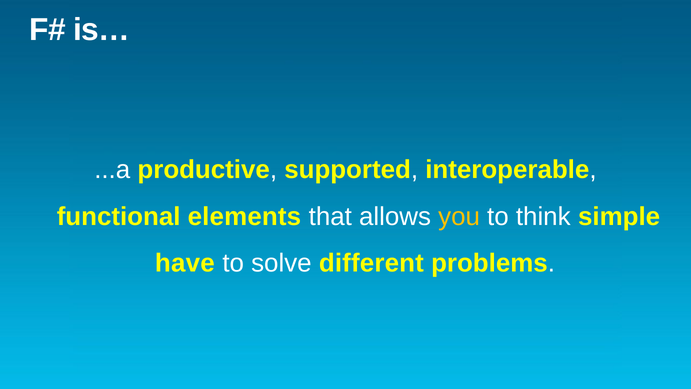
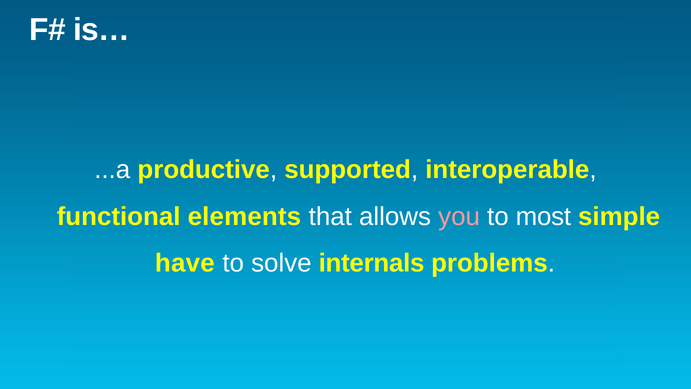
you colour: yellow -> pink (459, 216)
think: think -> most (543, 216)
different: different -> internals (372, 263)
